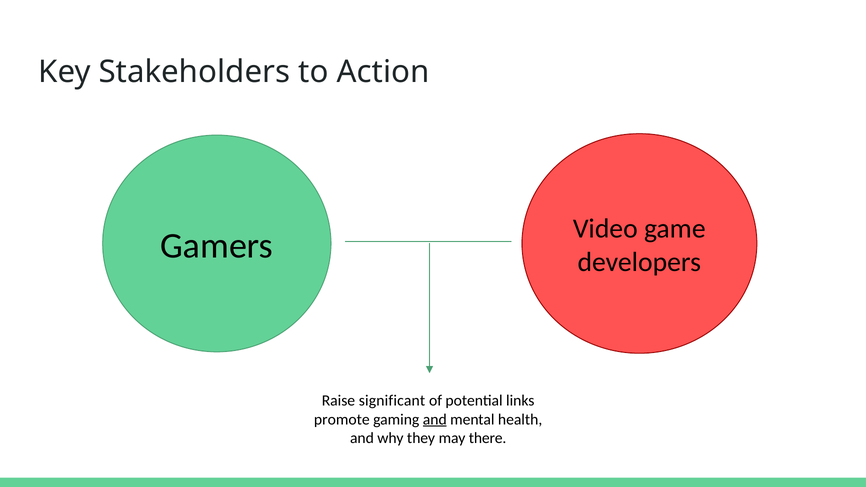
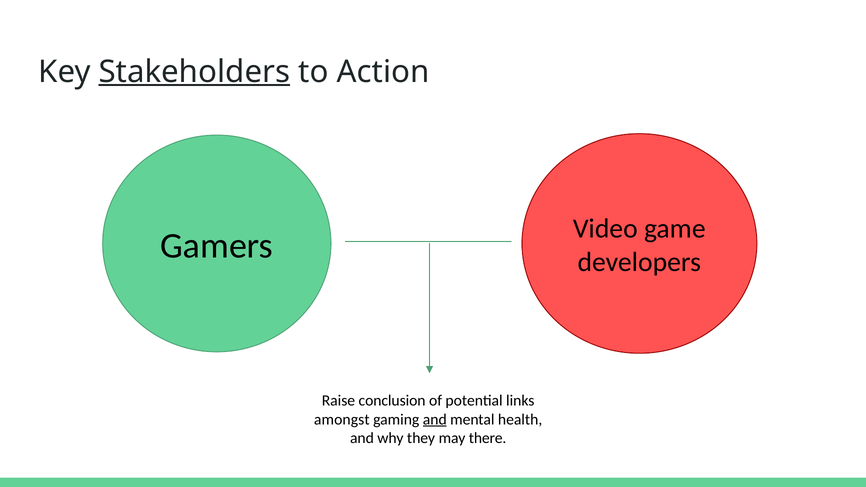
Stakeholders underline: none -> present (194, 72)
significant: significant -> conclusion (392, 401)
promote: promote -> amongst (342, 420)
